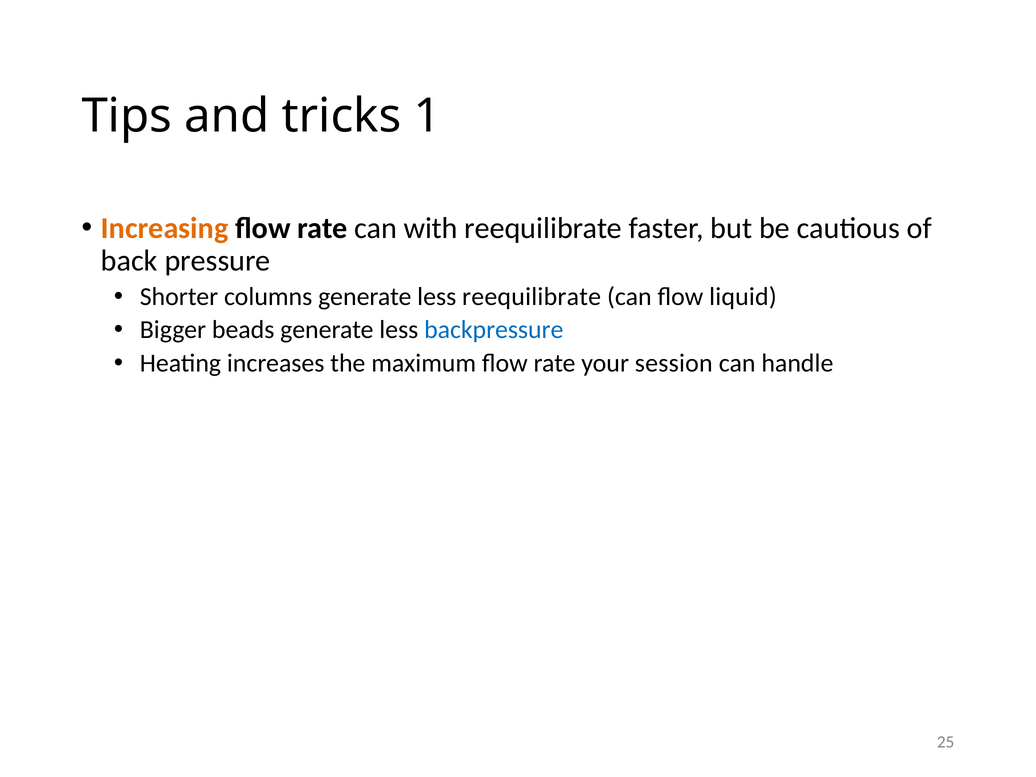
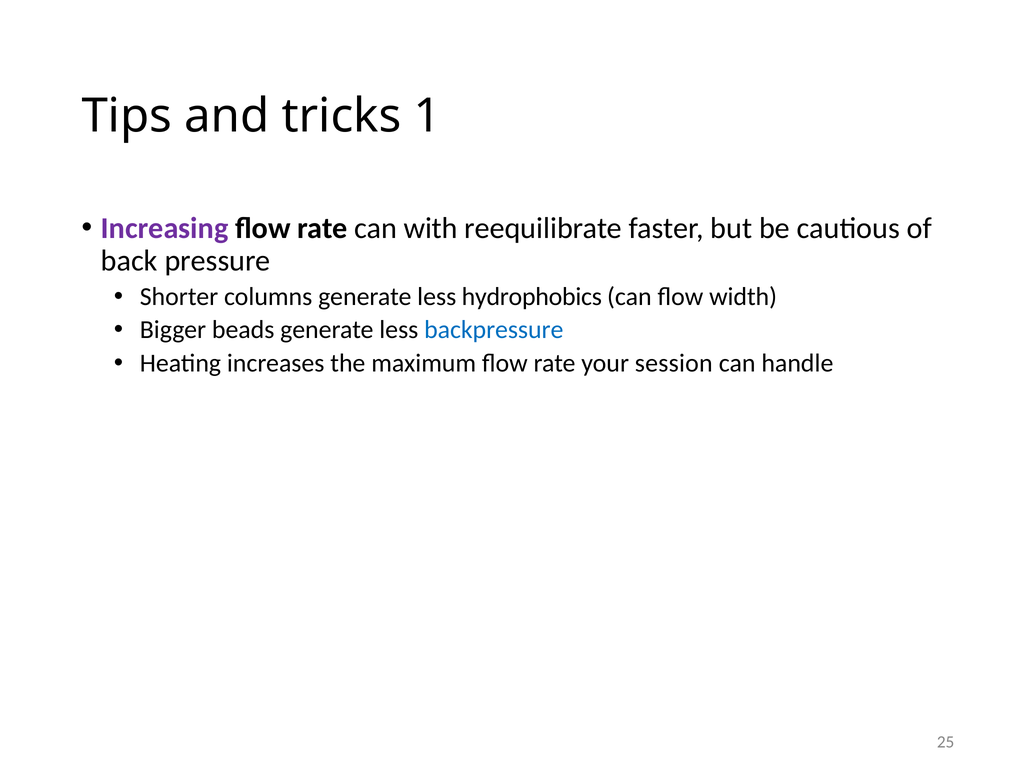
Increasing colour: orange -> purple (165, 228)
less reequilibrate: reequilibrate -> hydrophobics (532, 297)
liquid: liquid -> width (743, 297)
